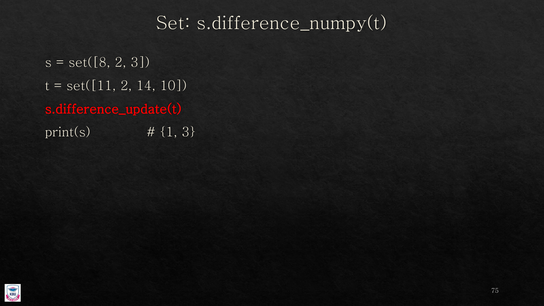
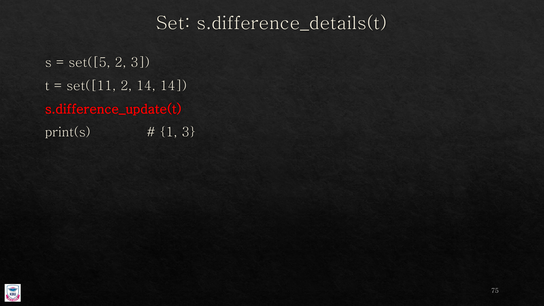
s.difference_numpy(t: s.difference_numpy(t -> s.difference_details(t (292, 23)
set([8: set([8 -> set([5 (89, 63)
14 10: 10 -> 14 (173, 86)
